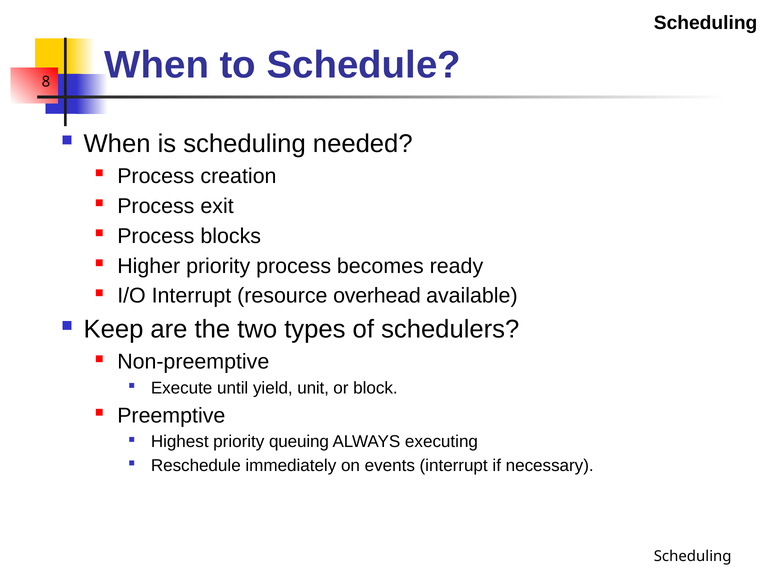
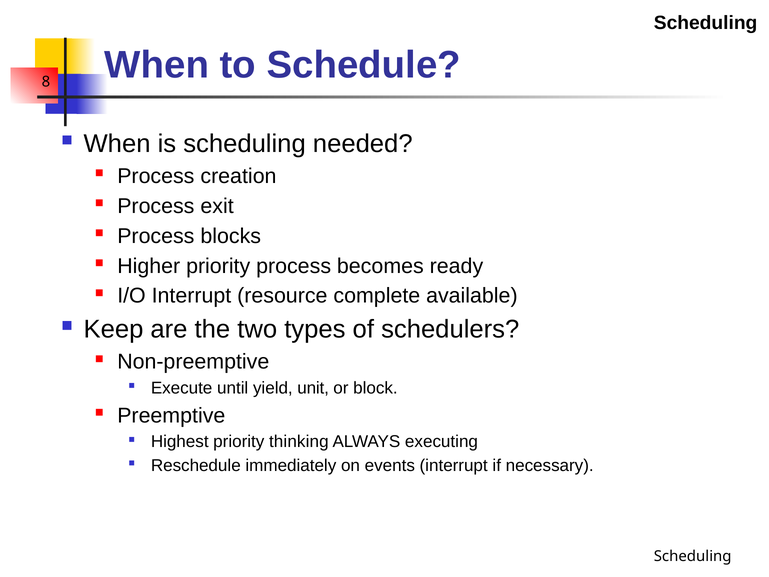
overhead: overhead -> complete (377, 296)
queuing: queuing -> thinking (299, 442)
